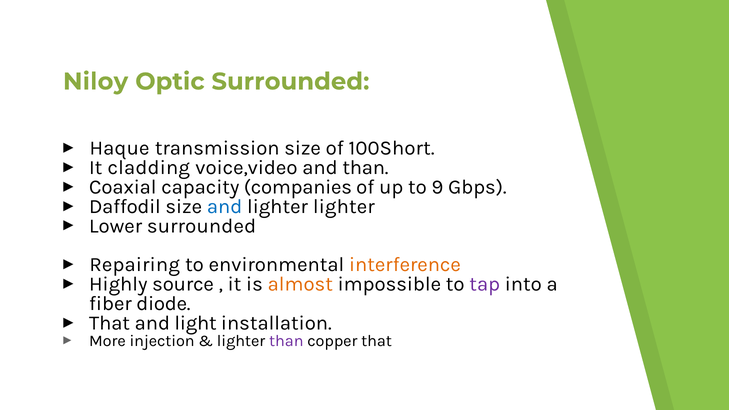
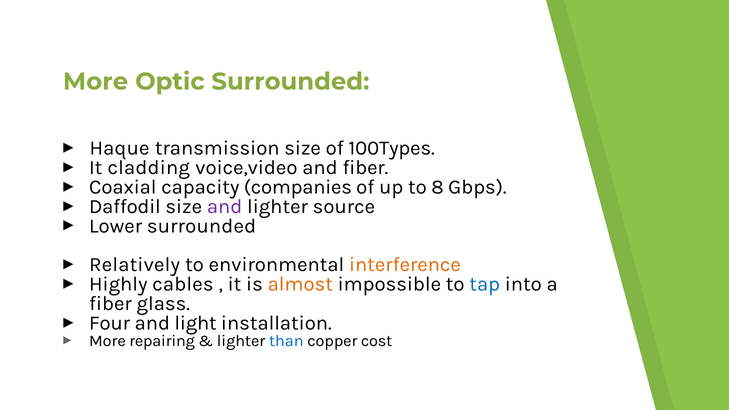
Niloy: Niloy -> More (96, 82)
100Short: 100Short -> 100Types (392, 148)
and than: than -> fiber (365, 167)
9: 9 -> 8 (438, 187)
and colour: blue -> purple (225, 206)
lighter lighter: lighter -> source (344, 206)
Repairing: Repairing -> Relatively (135, 265)
source: source -> cables (183, 284)
tap colour: purple -> blue (485, 284)
diode: diode -> glass (163, 304)
That: That -> Four (110, 323)
injection: injection -> repairing (162, 341)
than colour: purple -> blue (286, 341)
copper that: that -> cost (377, 341)
